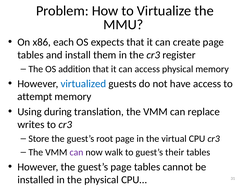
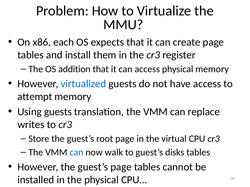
Using during: during -> guests (58, 112)
can colour: purple -> blue (76, 153)
their: their -> disks (175, 153)
